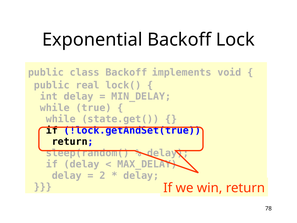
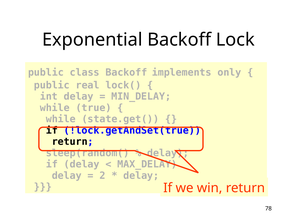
void: void -> only (229, 72)
